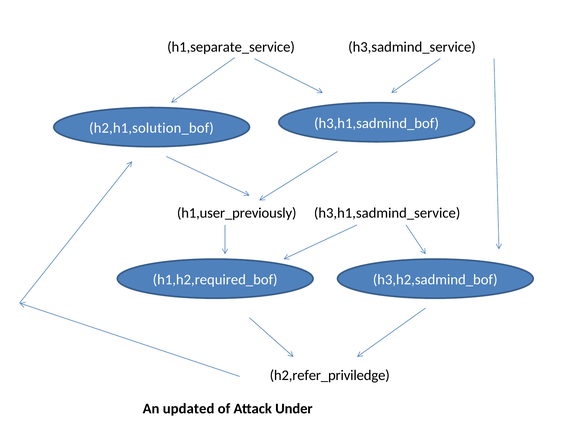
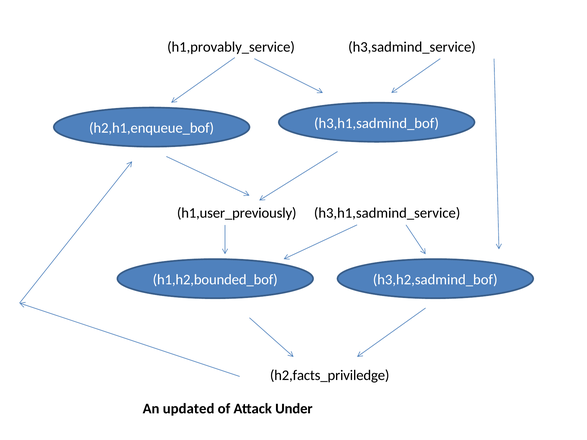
h1,separate_service: h1,separate_service -> h1,provably_service (231, 47)
h2,h1,solution_bof: h2,h1,solution_bof -> h2,h1,enqueue_bof (152, 128)
h1,h2,required_bof: h1,h2,required_bof -> h1,h2,bounded_bof (215, 280)
h2,refer_priviledge: h2,refer_priviledge -> h2,facts_priviledge (330, 375)
